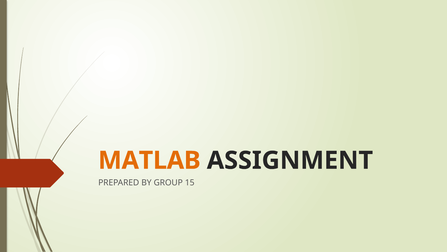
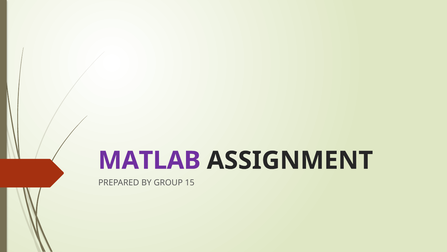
MATLAB colour: orange -> purple (149, 160)
